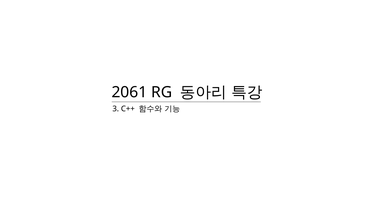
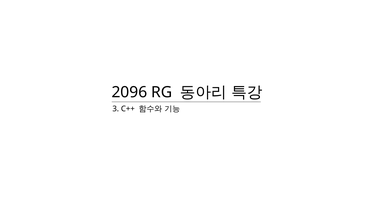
2061: 2061 -> 2096 (129, 92)
